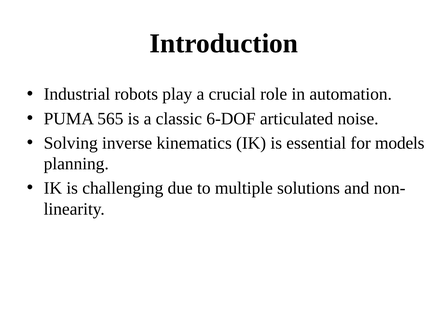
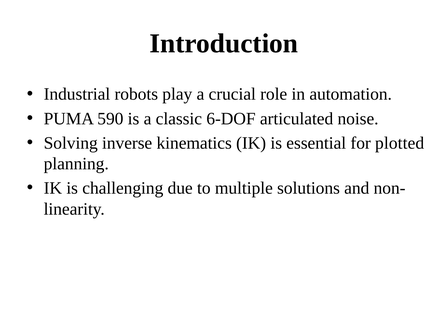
565: 565 -> 590 (110, 119)
models: models -> plotted (400, 143)
